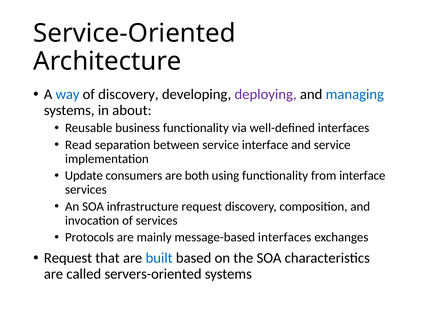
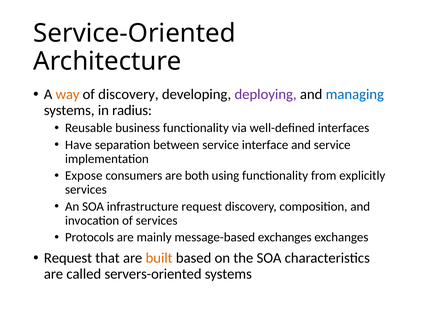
way colour: blue -> orange (68, 94)
about: about -> radius (132, 110)
Read: Read -> Have (78, 145)
Update: Update -> Expose (84, 176)
from interface: interface -> explicitly (362, 176)
message-based interfaces: interfaces -> exchanges (285, 238)
built colour: blue -> orange (159, 258)
